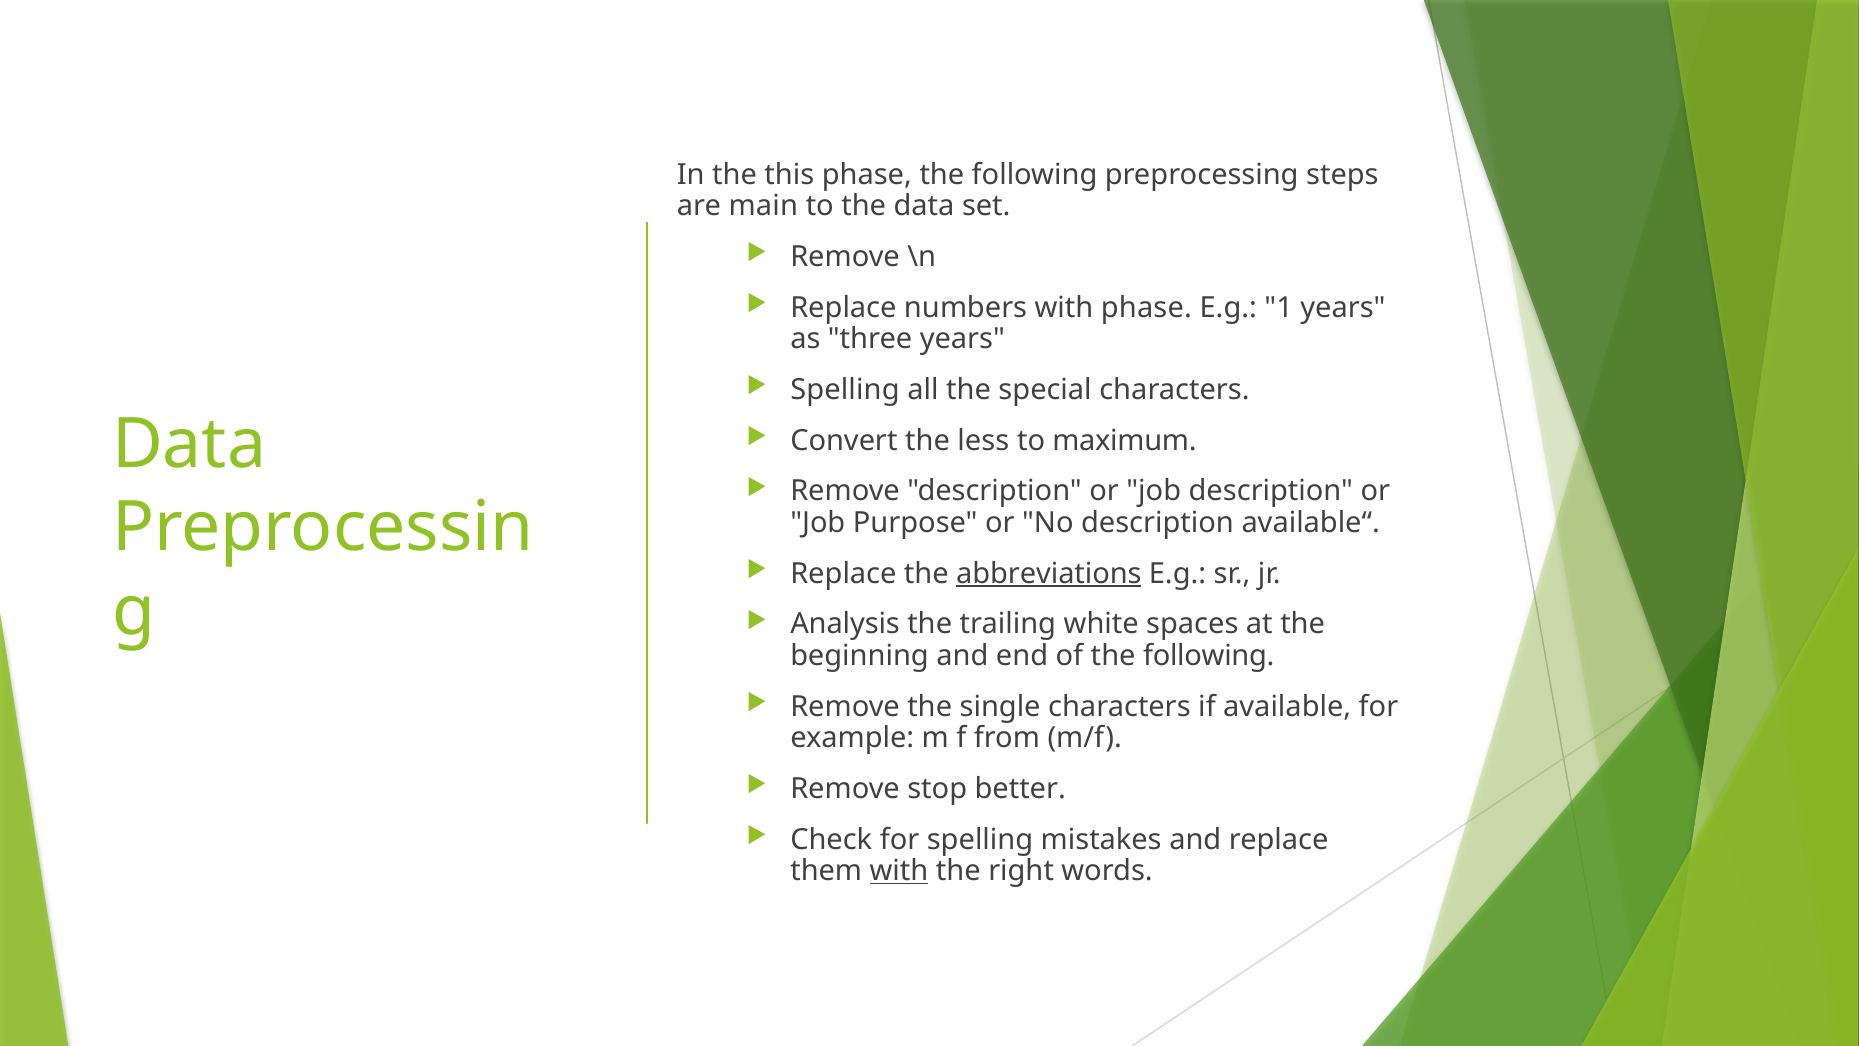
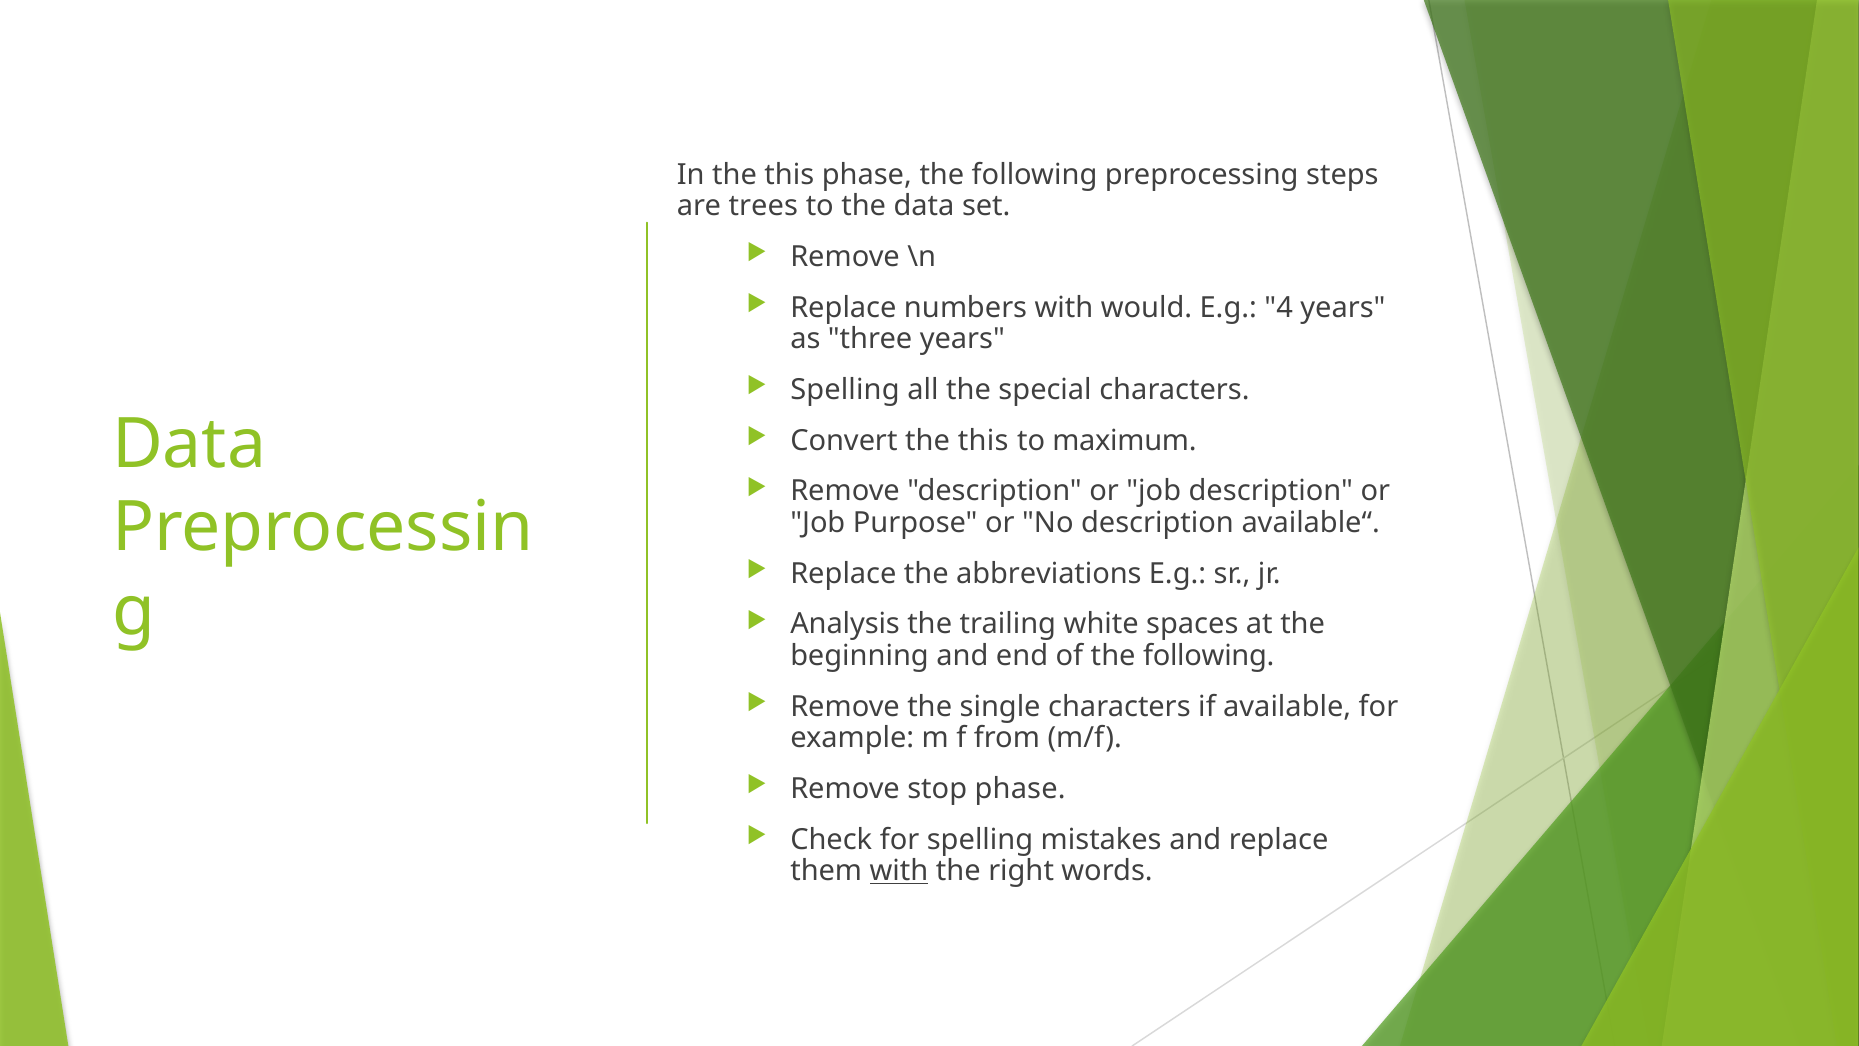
main: main -> trees (763, 206)
with phase: phase -> would (1146, 307)
1: 1 -> 4 (1279, 307)
Convert the less: less -> this (983, 440)
abbreviations underline: present -> none (1049, 573)
stop better: better -> phase (1020, 788)
